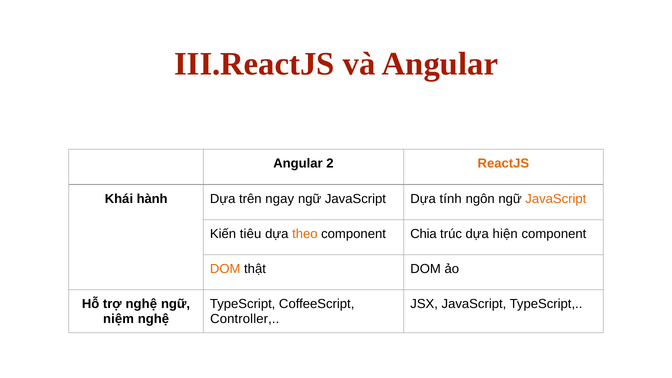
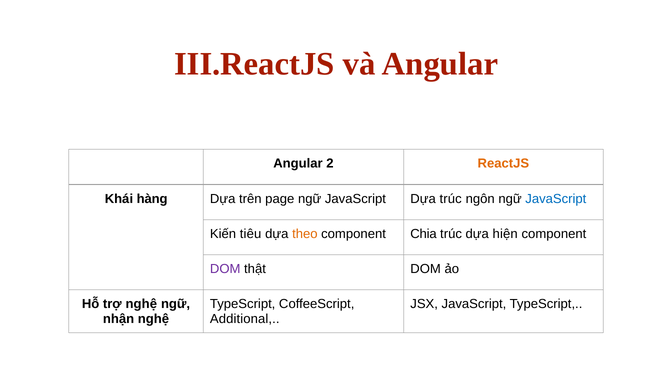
hành: hành -> hàng (152, 199)
ngay: ngay -> page (280, 199)
Dựa tính: tính -> trúc (451, 199)
JavaScript colour: orange -> blue (556, 199)
DOM colour: orange -> purple (225, 269)
niệm: niệm -> nhận (119, 319)
Controller: Controller -> Additional (245, 319)
